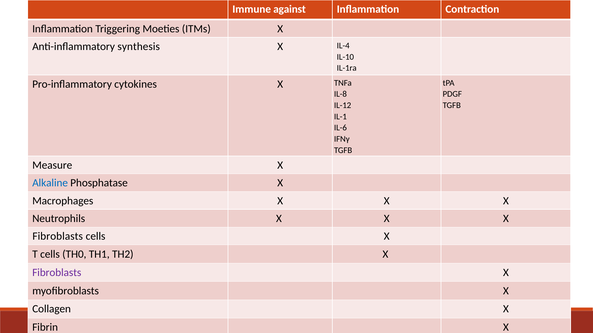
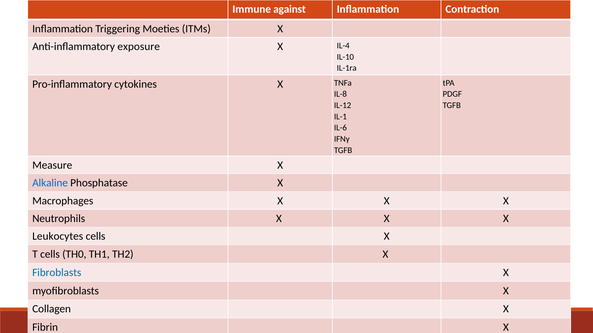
synthesis: synthesis -> exposure (139, 47)
Fibroblasts: Fibroblasts -> Leukocytes (58, 237)
Fibroblasts colour: purple -> blue (57, 273)
